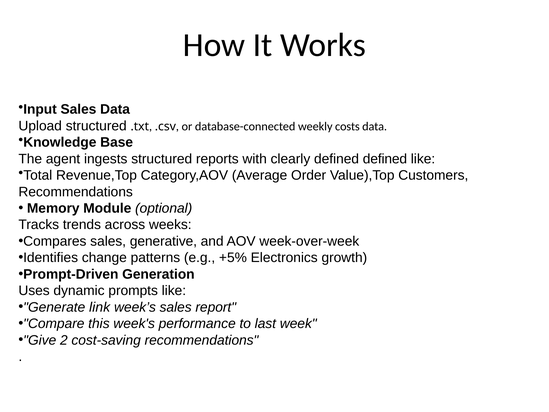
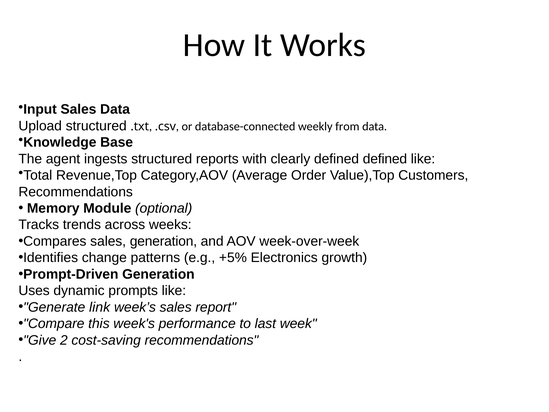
costs: costs -> from (347, 126)
sales generative: generative -> generation (163, 241)
